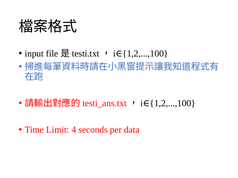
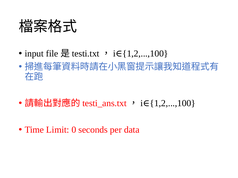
4: 4 -> 0 (74, 130)
